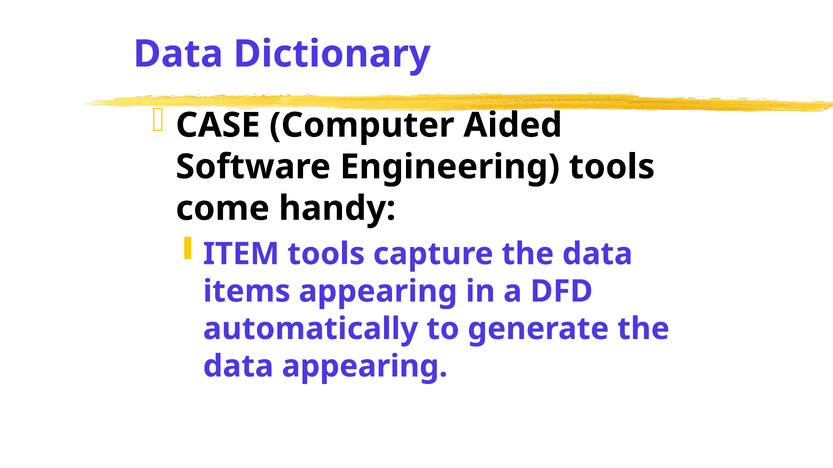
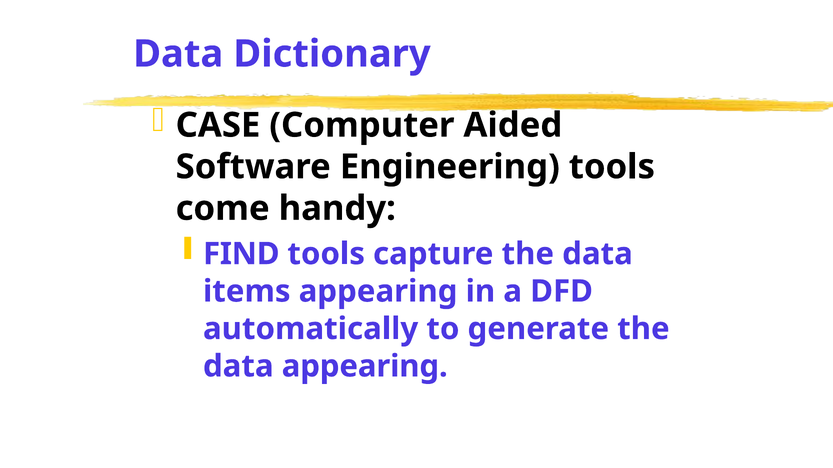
ITEM: ITEM -> FIND (241, 254)
